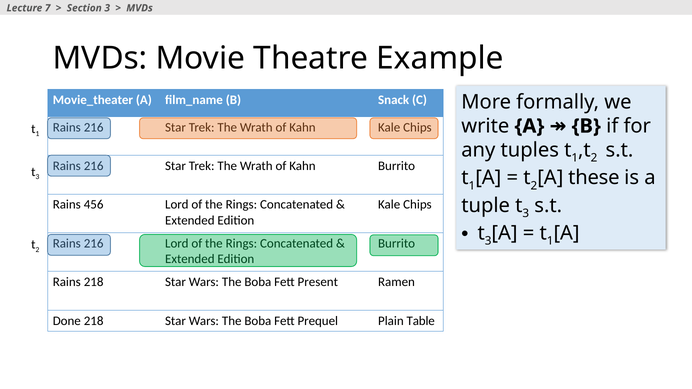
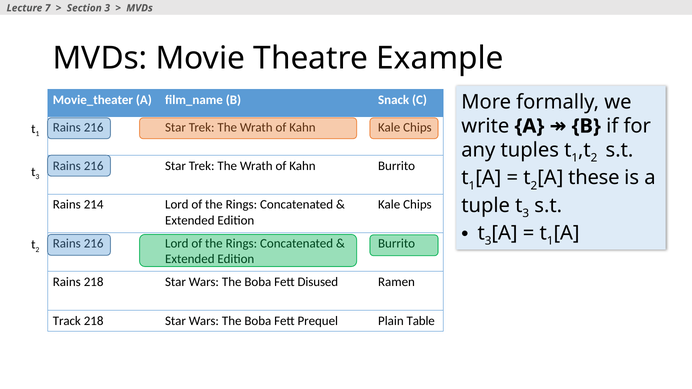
456: 456 -> 214 (94, 205)
Present: Present -> Disused (318, 282)
Done: Done -> Track (67, 321)
